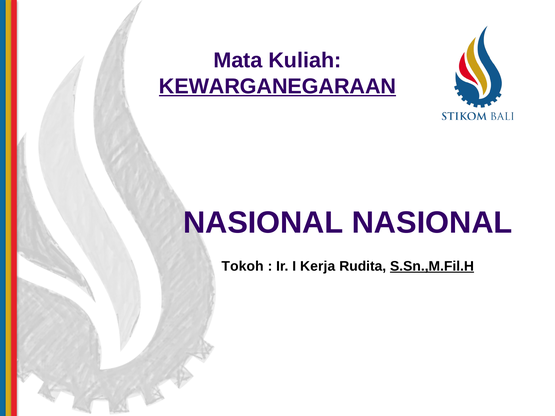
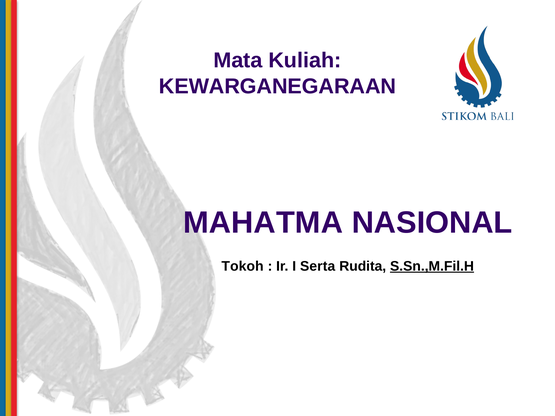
KEWARGANEGARAAN underline: present -> none (278, 86)
NASIONAL: NASIONAL -> MAHATMA (263, 223)
Kerja: Kerja -> Serta (318, 266)
